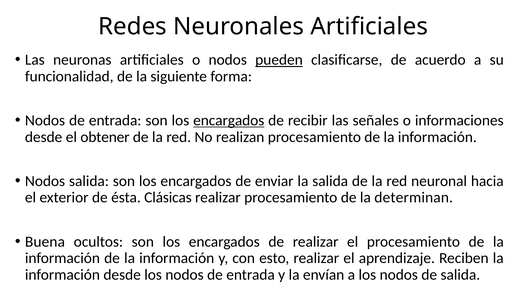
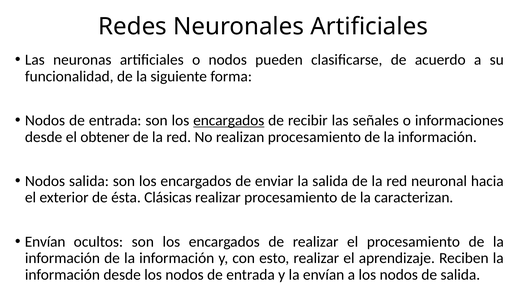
pueden underline: present -> none (279, 60)
determinan: determinan -> caracterizan (414, 198)
Buena: Buena -> Envían (45, 242)
